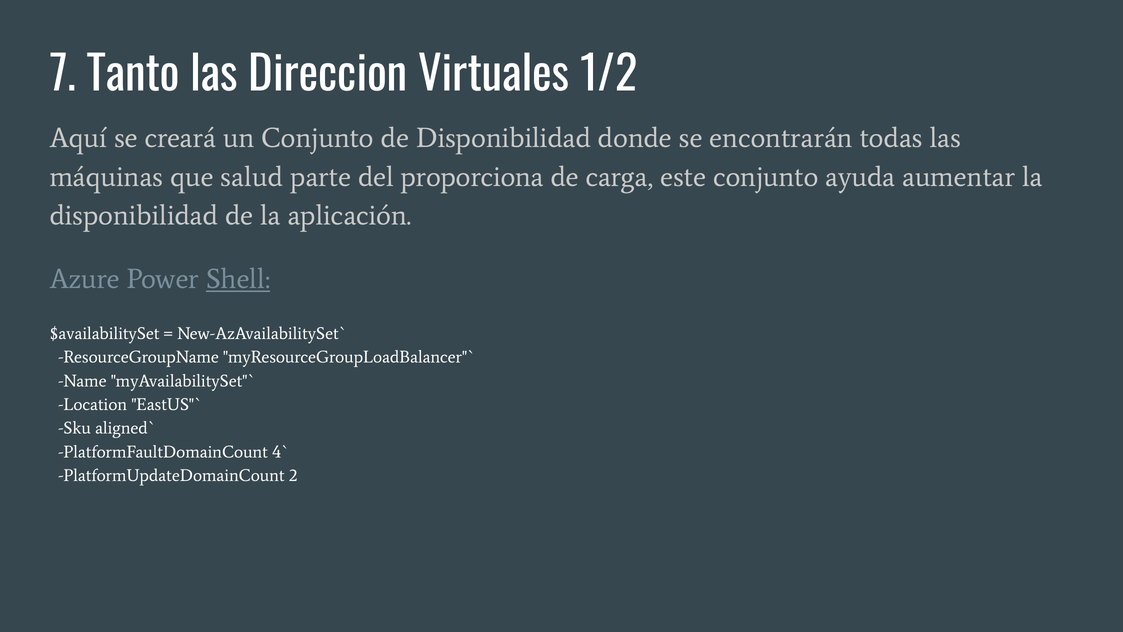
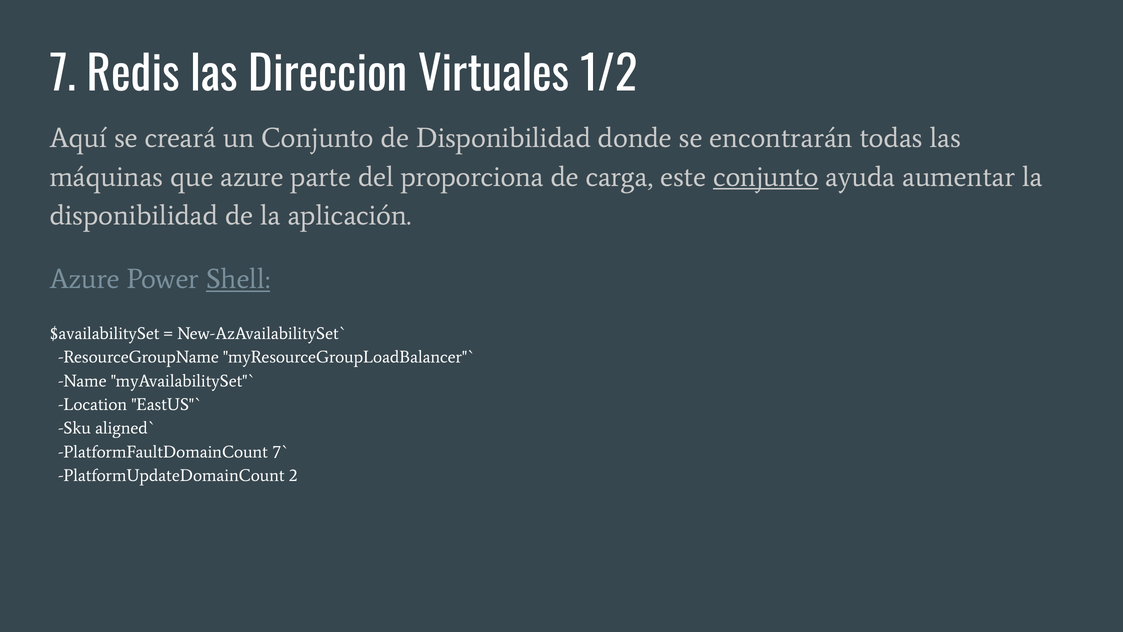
Tanto: Tanto -> Redis (133, 75)
que salud: salud -> azure (252, 177)
conjunto underline: none -> present (766, 177)
PlatformFaultDomainCount 4: 4 -> 7 (276, 452)
